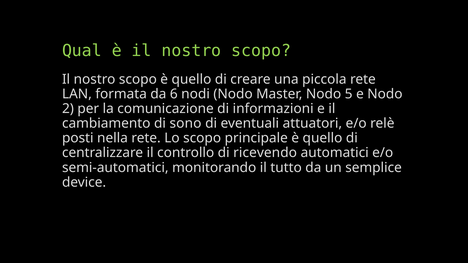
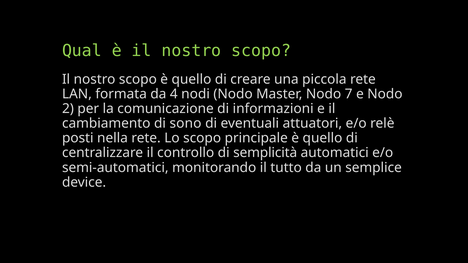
6: 6 -> 4 (174, 94)
5: 5 -> 7 (349, 94)
ricevendo: ricevendo -> semplicità (265, 153)
